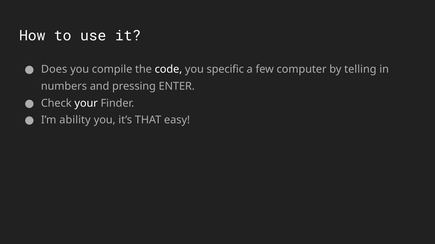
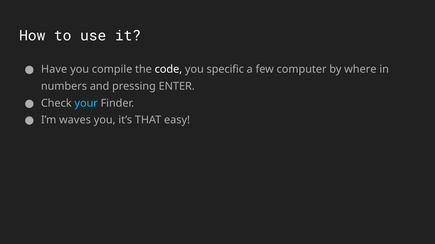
Does: Does -> Have (54, 69)
telling: telling -> where (360, 69)
your colour: white -> light blue (86, 103)
ability: ability -> waves (75, 120)
